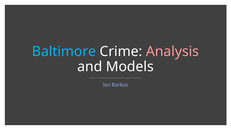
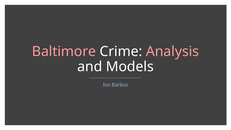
Baltimore colour: light blue -> pink (64, 52)
